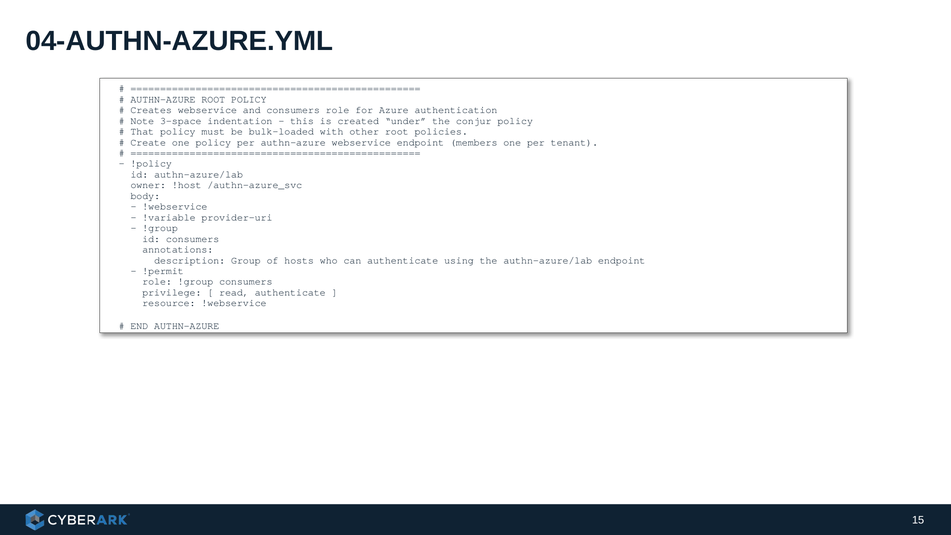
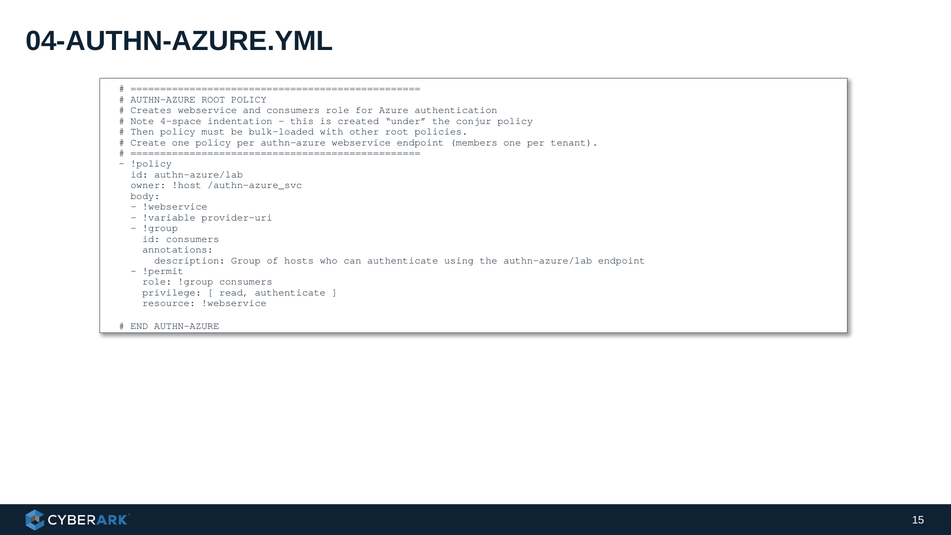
3-space: 3-space -> 4-space (181, 121)
That: That -> Then (142, 131)
